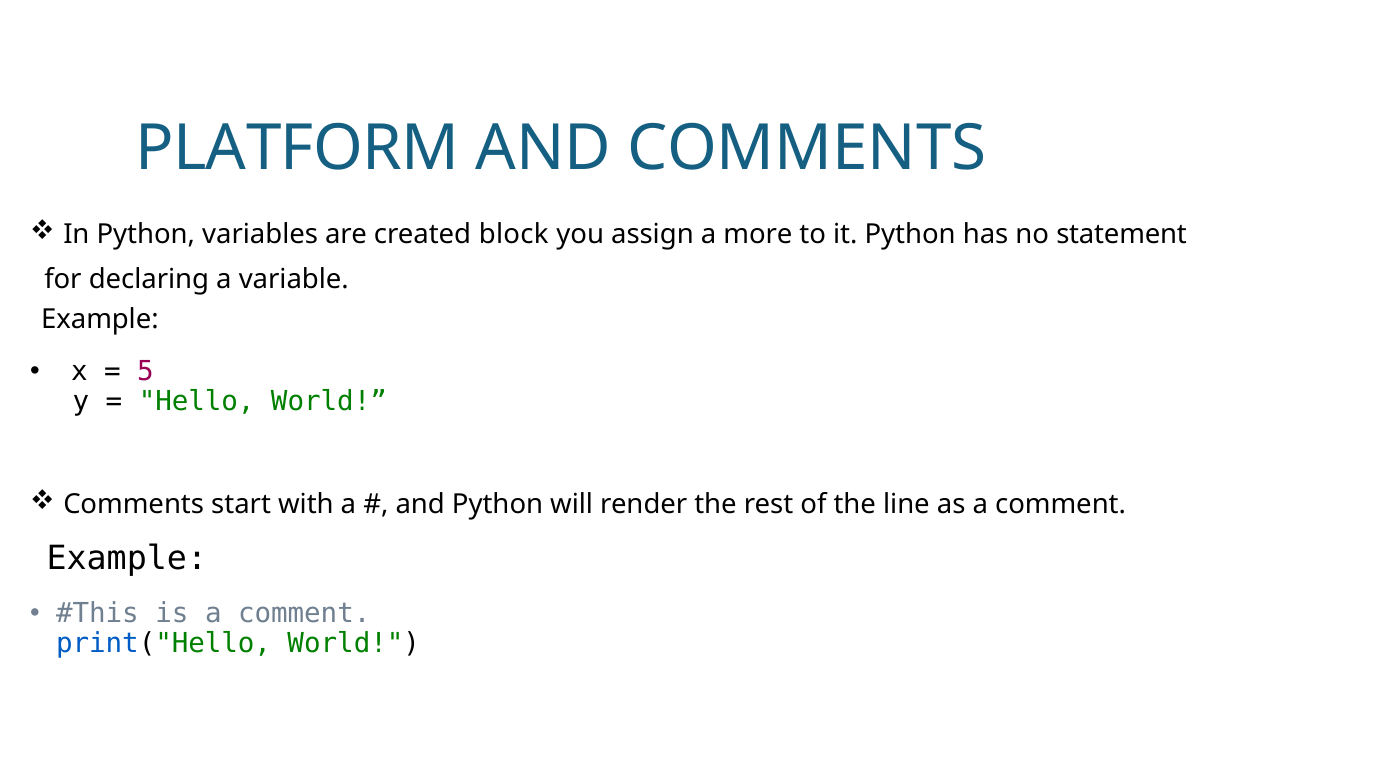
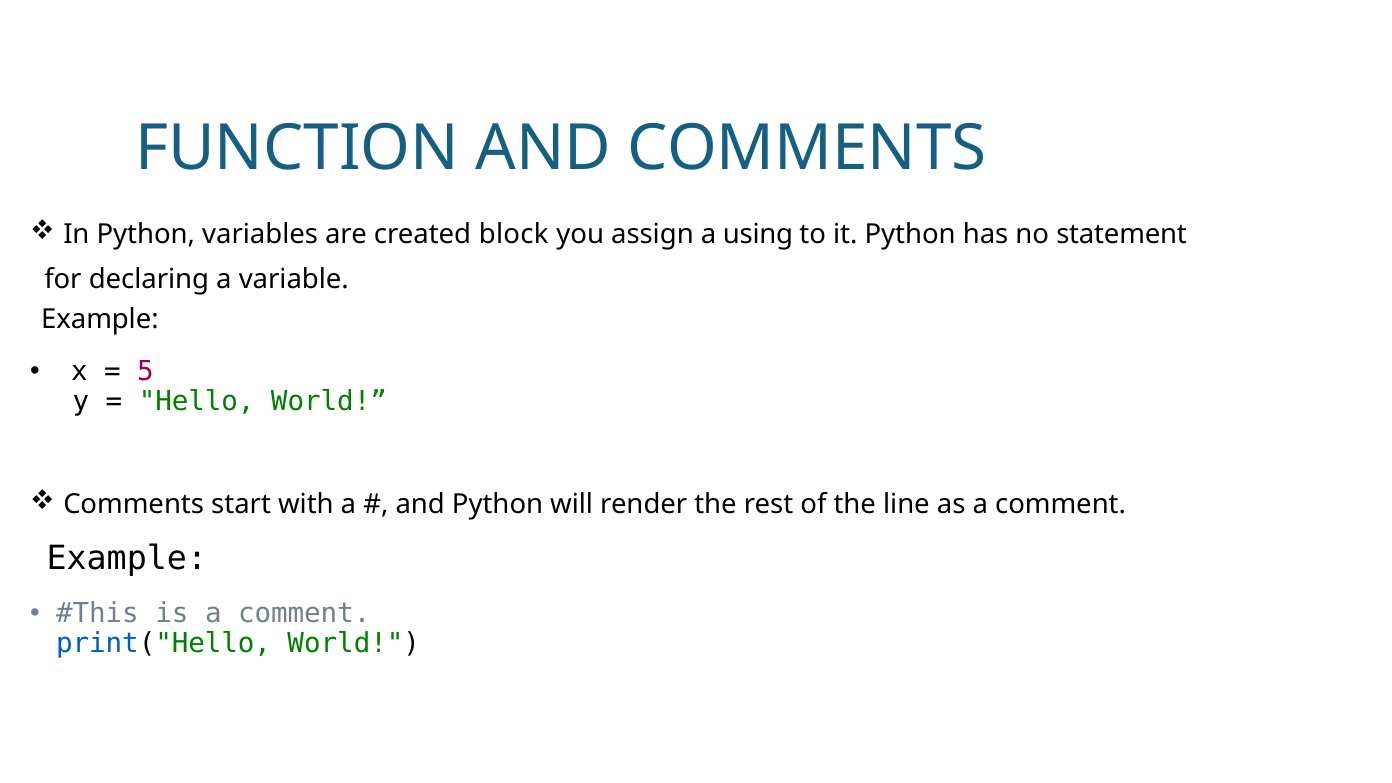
PLATFORM: PLATFORM -> FUNCTION (297, 148)
more: more -> using (758, 235)
